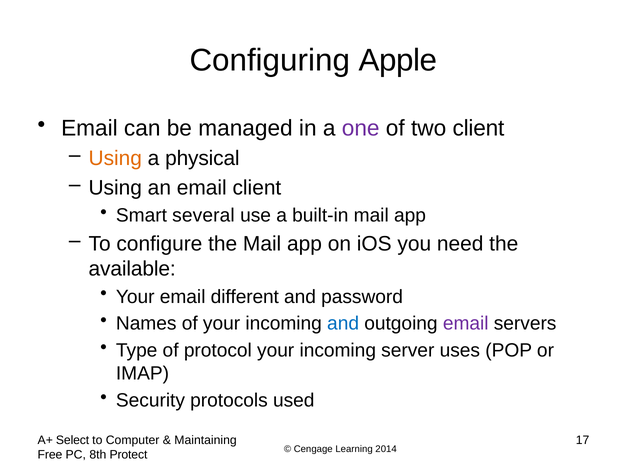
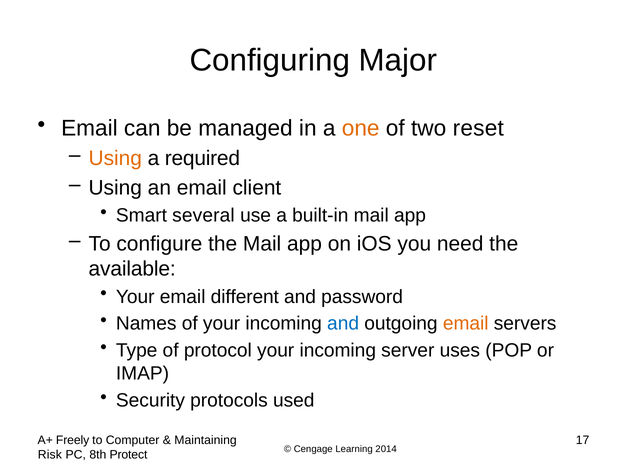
Apple: Apple -> Major (398, 60)
one colour: purple -> orange (361, 128)
two client: client -> reset (478, 128)
physical: physical -> required (202, 158)
email colour: purple -> orange (466, 323)
Select: Select -> Freely (73, 440)
Free: Free -> Risk (50, 454)
